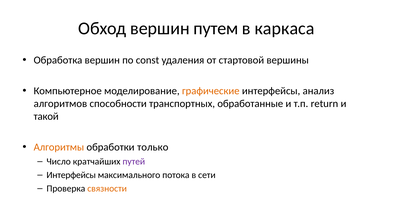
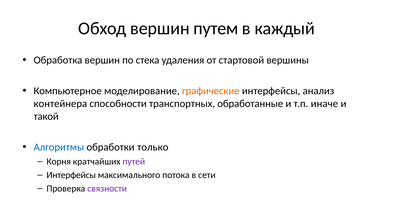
каркаса: каркаса -> каждый (285, 29)
const: const -> стека (148, 60)
алгоритмов: алгоритмов -> контейнера (60, 104)
return: return -> иначе (324, 104)
Алгоритмы colour: orange -> blue (59, 147)
Число: Число -> Корня (59, 161)
связности colour: orange -> purple (107, 189)
